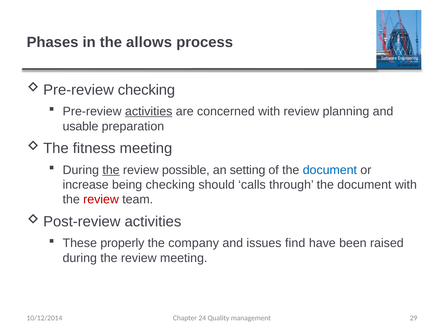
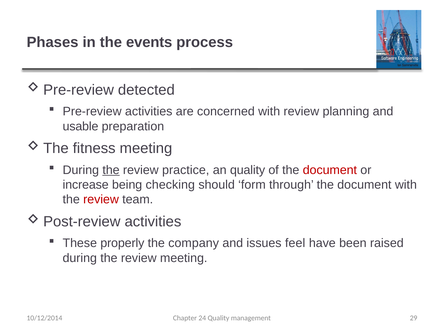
allows: allows -> events (149, 42)
checking: checking -> detected (146, 90)
activities underline: present -> none (149, 111)
possible: possible -> practice (186, 170)
an setting: setting -> quality (248, 170)
document colour: blue -> red (330, 170)
calls: calls -> form (252, 185)
find: find -> feel (295, 243)
